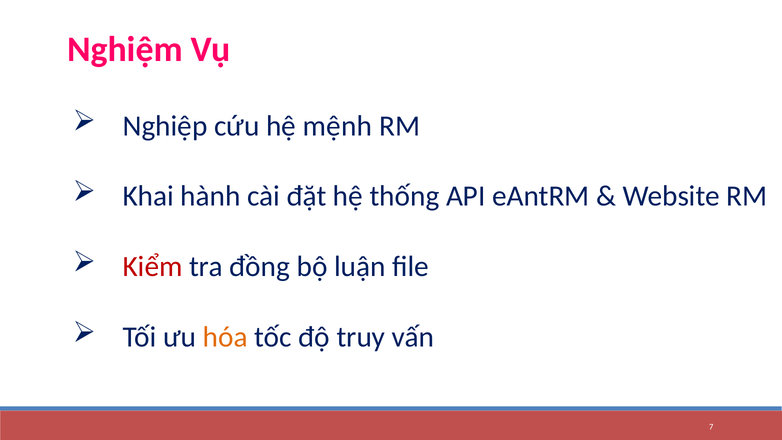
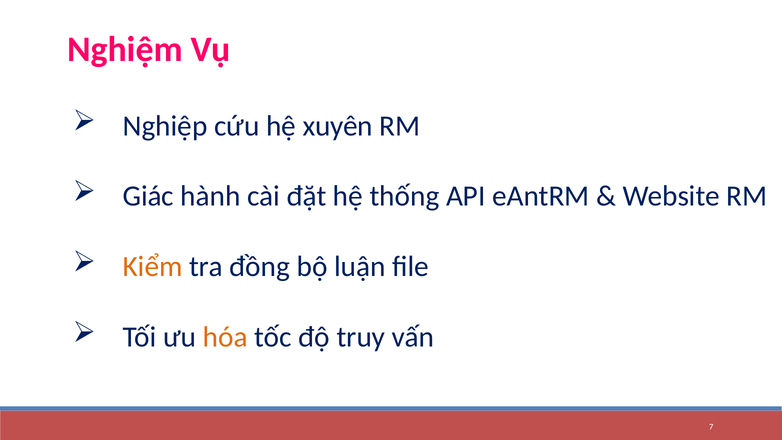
mệnh: mệnh -> xuyên (338, 126)
Khai: Khai -> Giác (148, 196)
Kiểm colour: red -> orange (153, 267)
